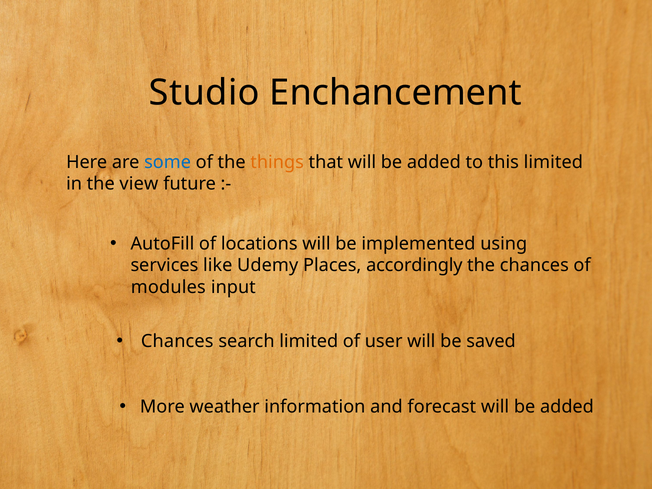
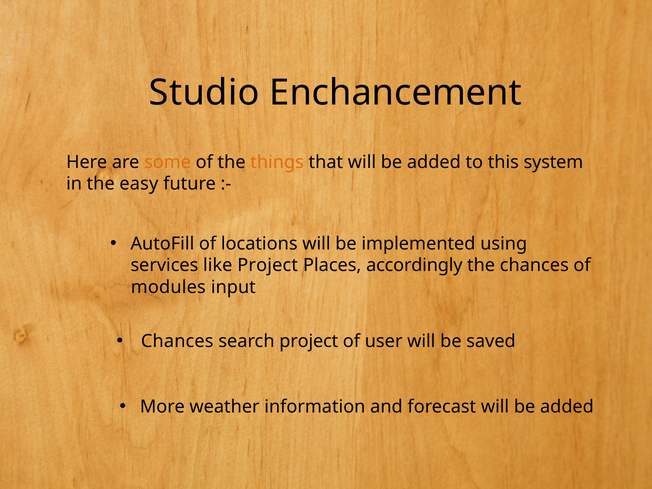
some colour: blue -> orange (168, 162)
this limited: limited -> system (553, 162)
view: view -> easy (139, 184)
like Udemy: Udemy -> Project (268, 265)
search limited: limited -> project (309, 341)
